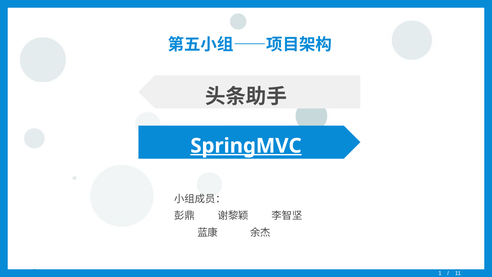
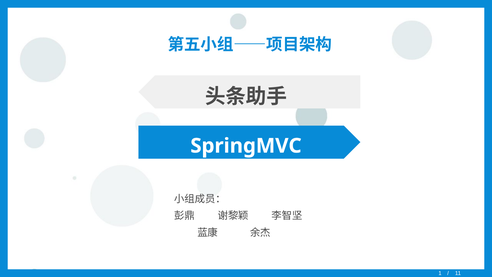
SpringMVC underline: present -> none (246, 146)
